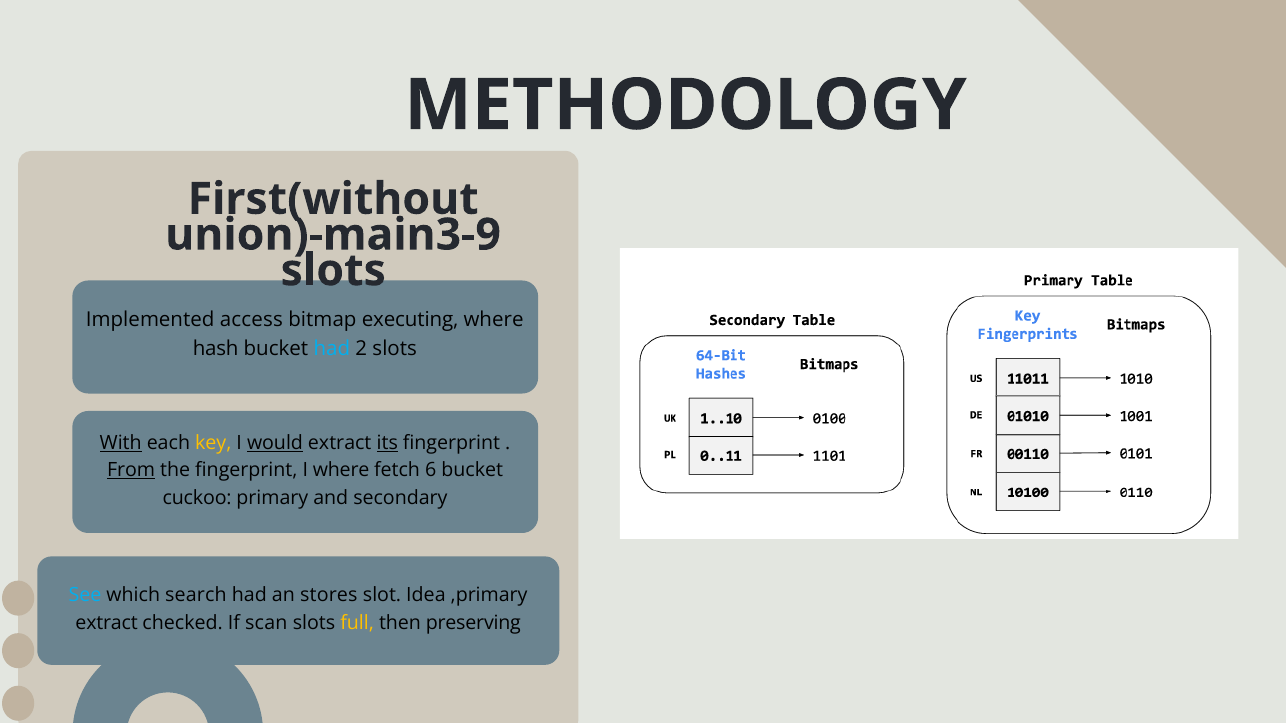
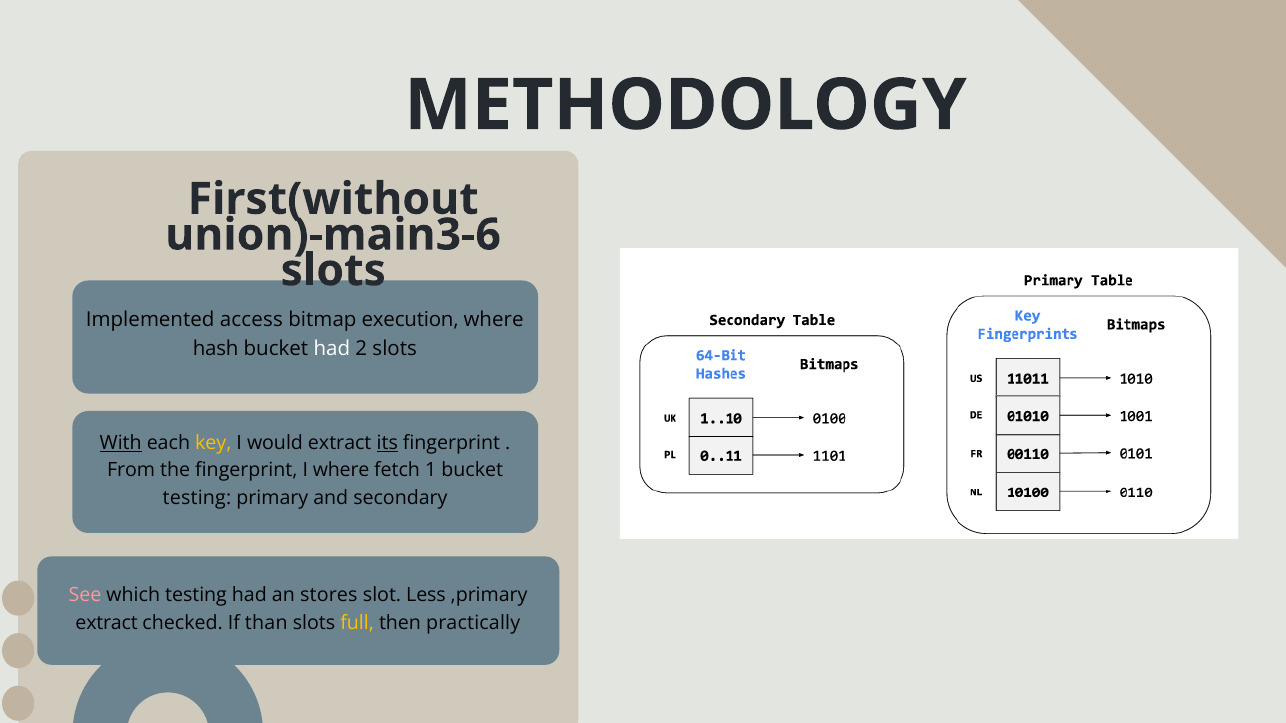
union)-main3-9: union)-main3-9 -> union)-main3-6 (333, 235)
executing: executing -> execution (410, 320)
had colour: light blue -> white (332, 349)
would underline: present -> none (275, 443)
From underline: present -> none (131, 470)
6: 6 -> 1 (431, 470)
cuckoo: cuckoo -> testing (197, 498)
See colour: light blue -> pink (85, 595)
which search: search -> testing (196, 595)
Idea: Idea -> Less (426, 595)
scan: scan -> than (266, 623)
preserving: preserving -> practically (473, 623)
